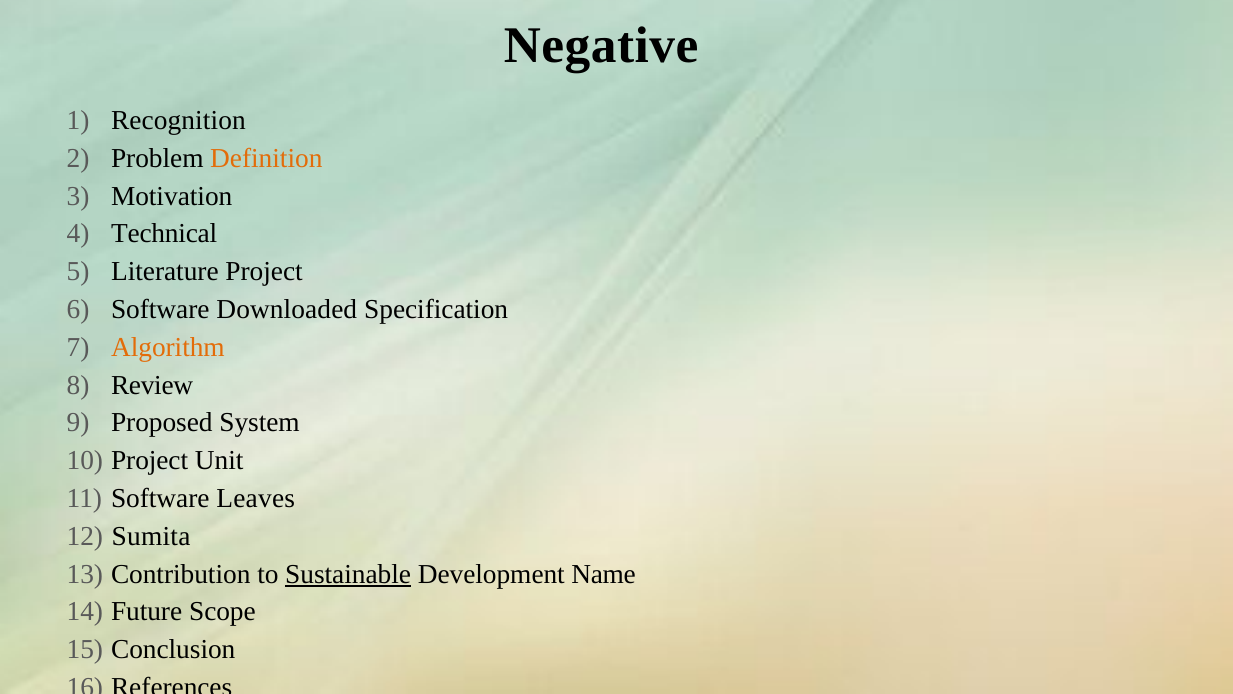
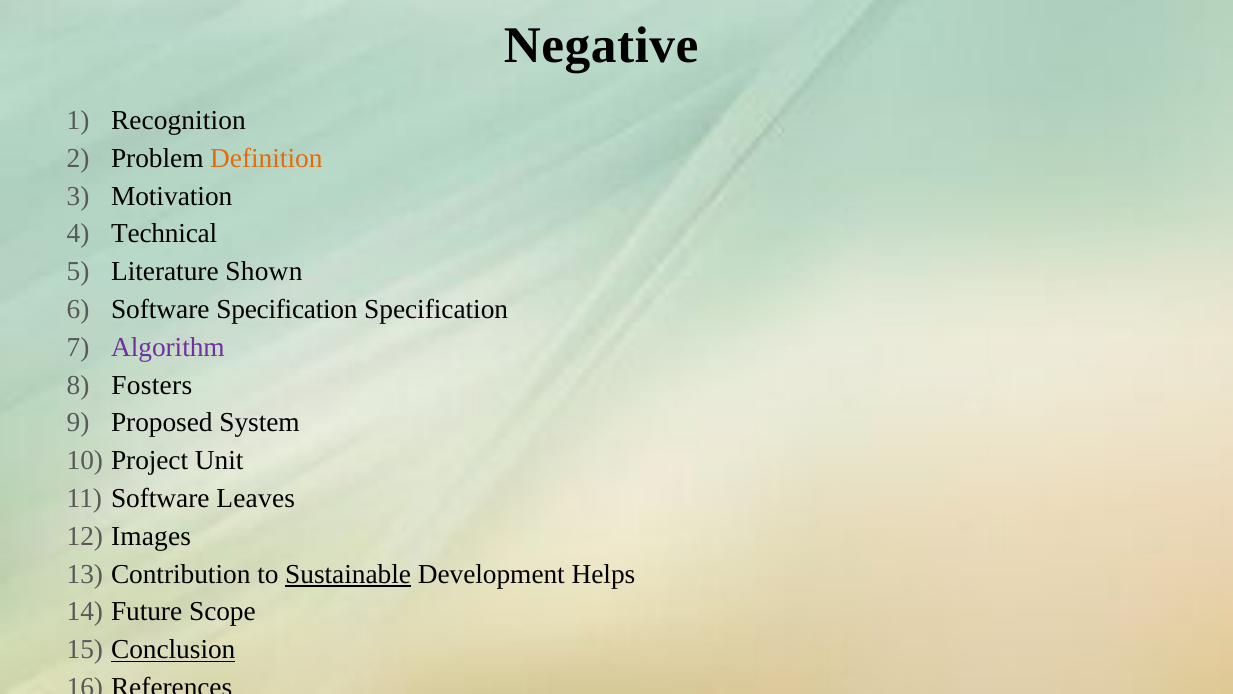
Literature Project: Project -> Shown (264, 271)
Software Downloaded: Downloaded -> Specification (287, 309)
Algorithm colour: orange -> purple (168, 347)
Review: Review -> Fosters (152, 385)
Sumita: Sumita -> Images (151, 536)
Name: Name -> Helps (603, 574)
Conclusion underline: none -> present (173, 649)
